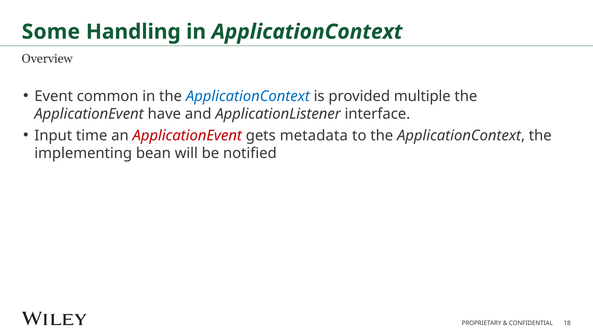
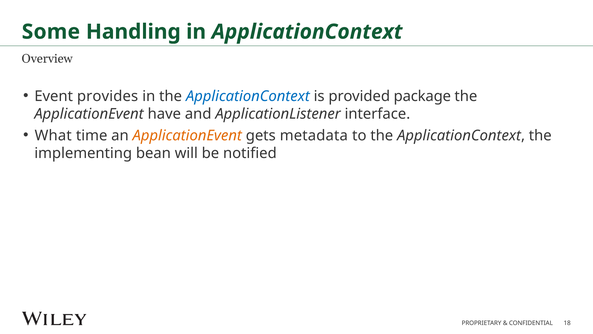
common: common -> provides (108, 96)
multiple: multiple -> package (422, 96)
Input: Input -> What (53, 135)
ApplicationEvent colour: red -> orange (187, 135)
